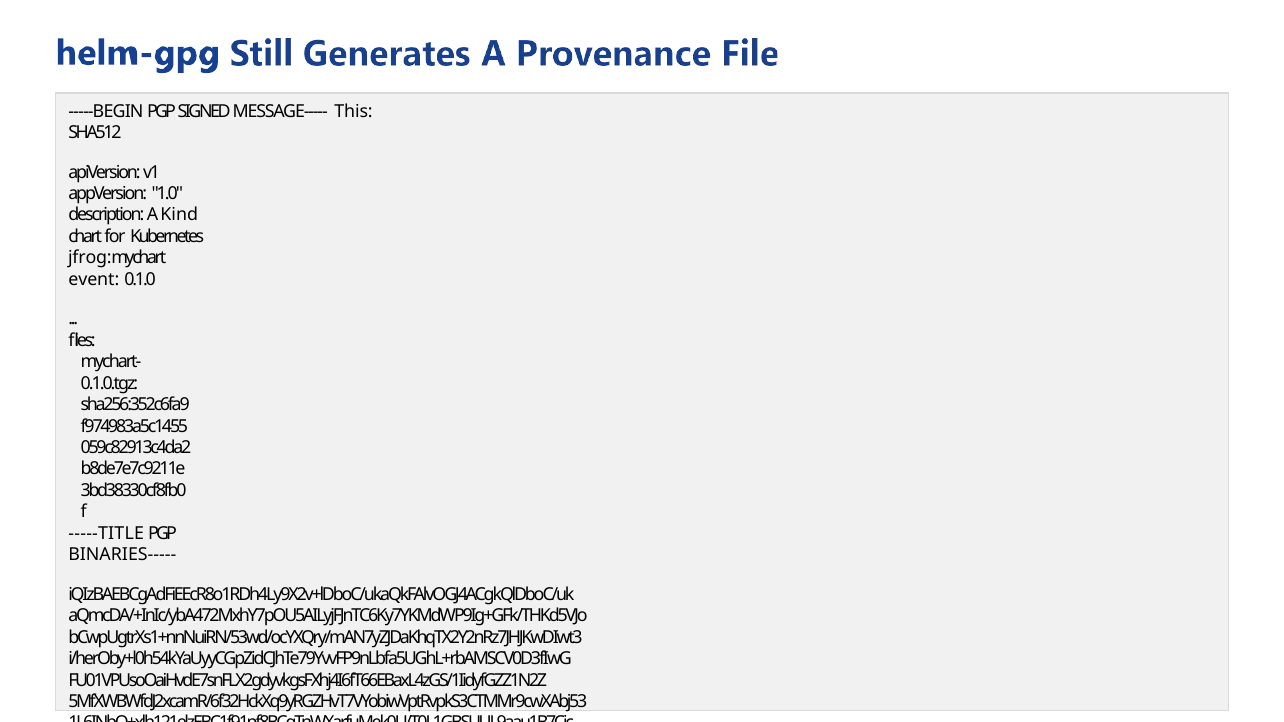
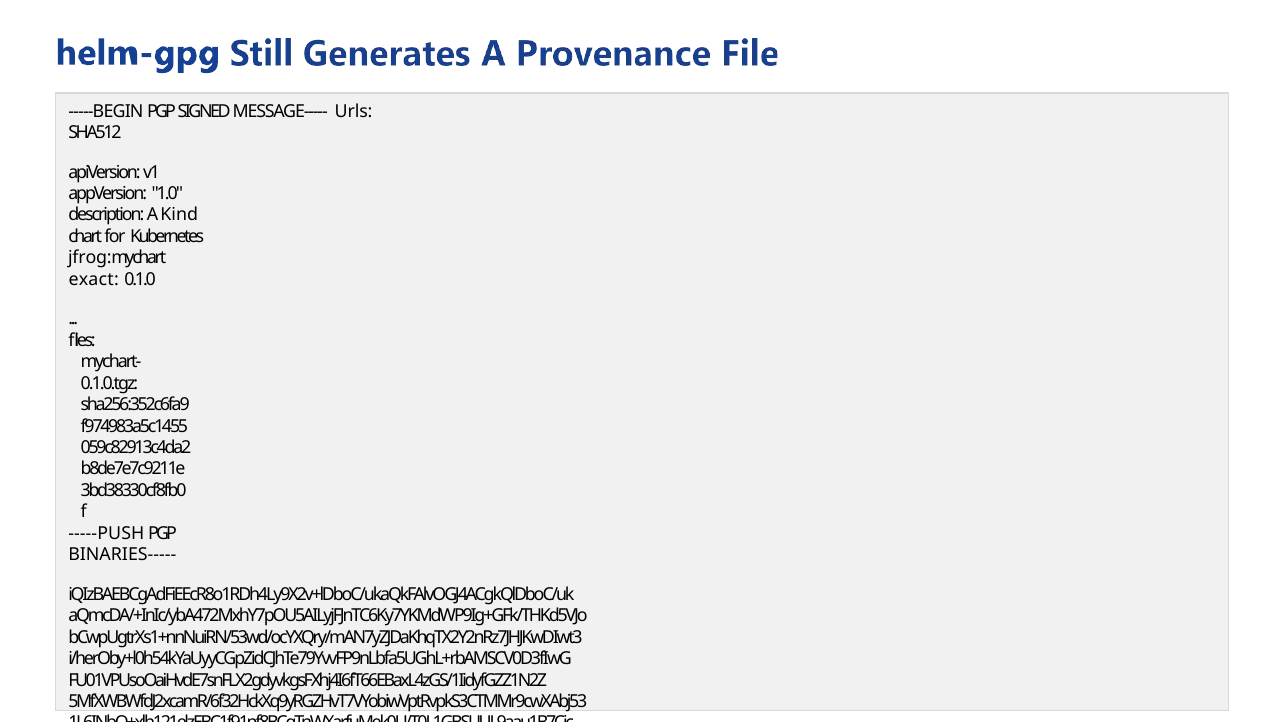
This: This -> Urls (354, 111)
event: event -> exact (94, 280)
-----TITLE: -----TITLE -> -----PUSH (106, 534)
